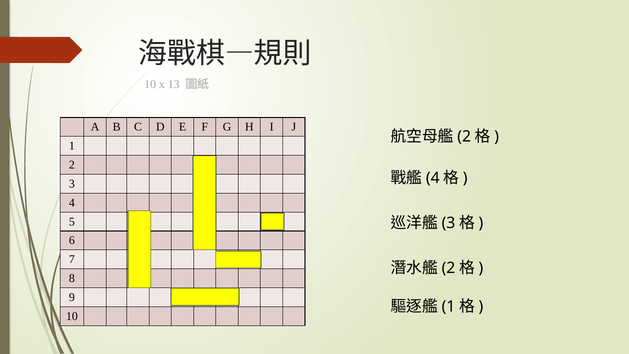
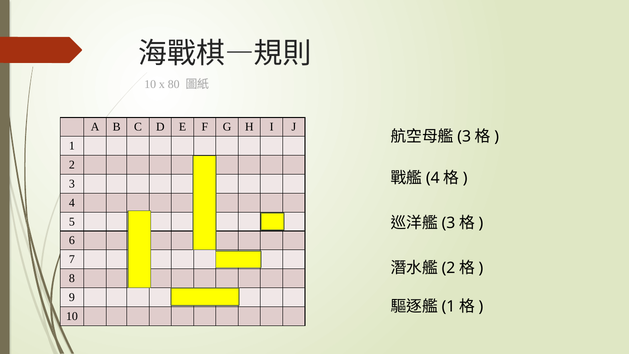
13: 13 -> 80 (174, 85)
2: 2 -> 3 (464, 137)
